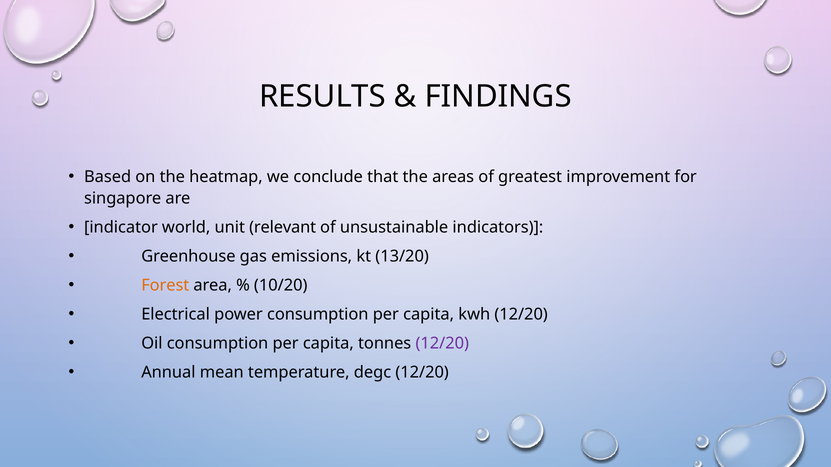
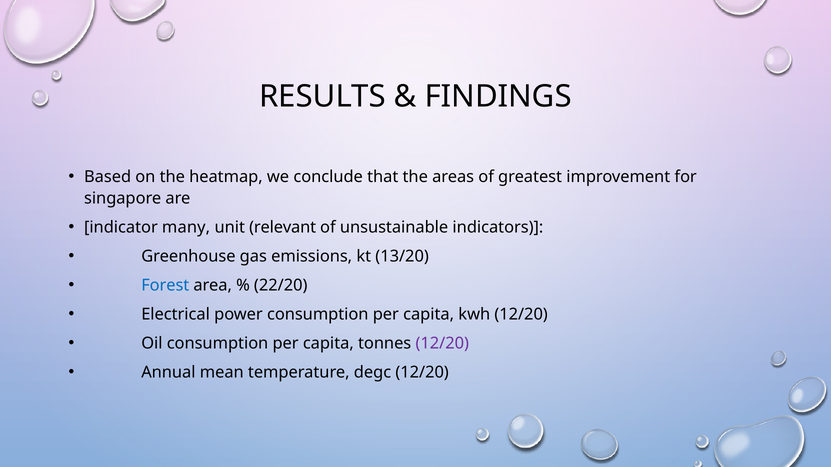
world: world -> many (186, 227)
Forest colour: orange -> blue (165, 286)
10/20: 10/20 -> 22/20 (281, 286)
